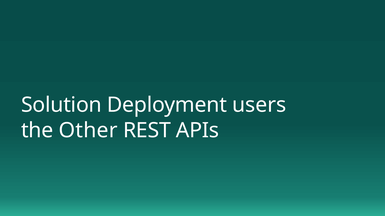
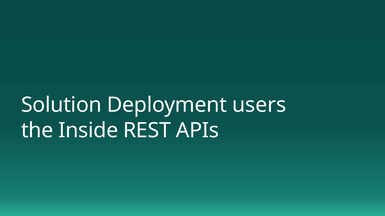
Other: Other -> Inside (88, 131)
